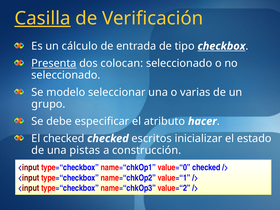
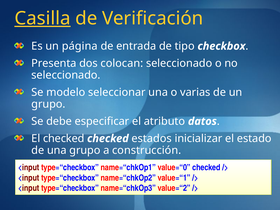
cálculo: cálculo -> página (80, 46)
checkbox underline: present -> none (222, 46)
Presenta underline: present -> none (54, 63)
hacer: hacer -> datos (202, 121)
escritos: escritos -> estados (152, 139)
una pistas: pistas -> grupo (85, 150)
